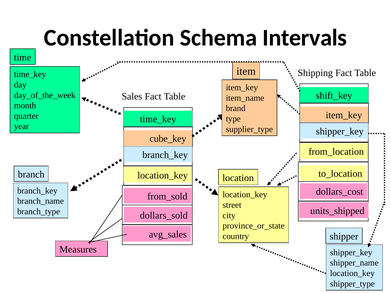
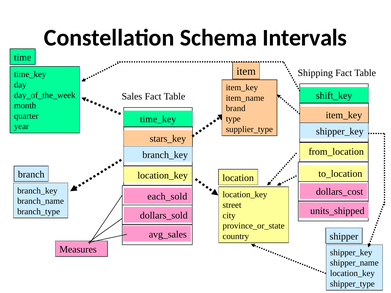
cube_key: cube_key -> stars_key (168, 139)
from_sold: from_sold -> each_sold (167, 197)
